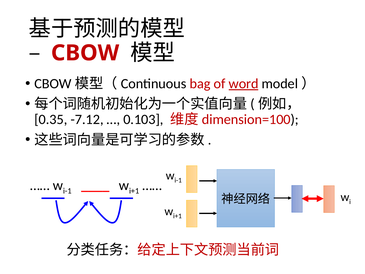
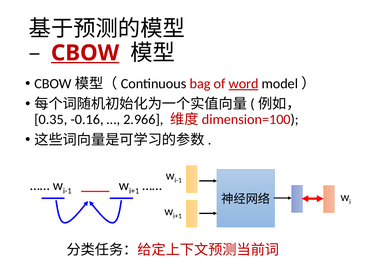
CBOW underline: none -> present (85, 53)
-7.12: -7.12 -> -0.16 (87, 119)
0.103: 0.103 -> 2.966 (143, 119)
